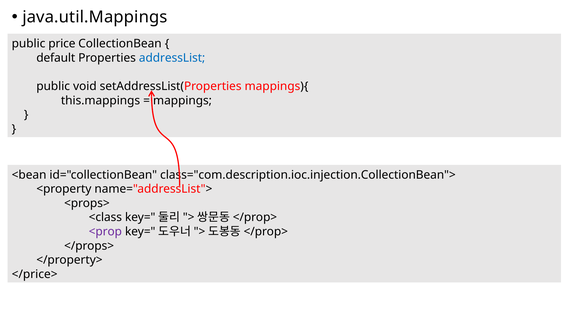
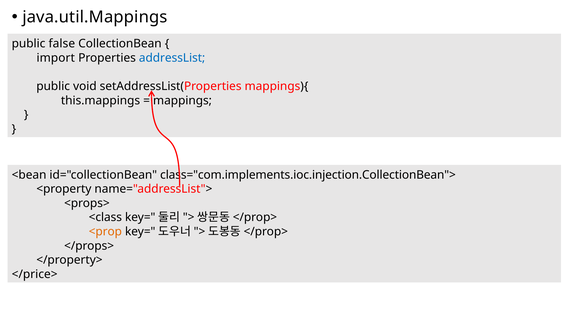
price: price -> false (62, 44)
default: default -> import (56, 58)
class="com.description.ioc.injection.CollectionBean">: class="com.description.ioc.injection.CollectionBean"> -> class="com.implements.ioc.injection.CollectionBean"> (308, 175)
<prop colour: purple -> orange (105, 232)
